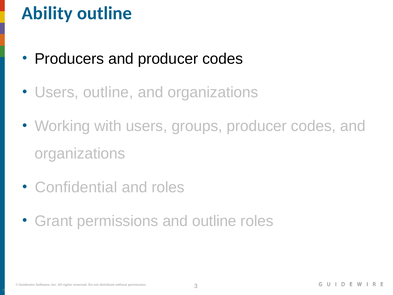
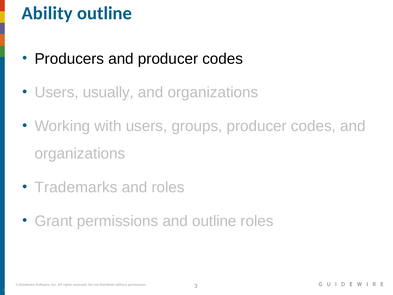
Users outline: outline -> usually (108, 92)
Confidential: Confidential -> Trademarks (76, 187)
